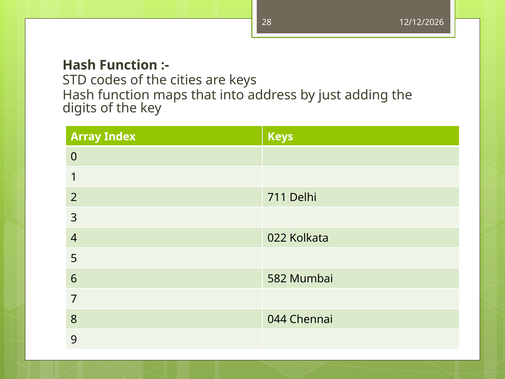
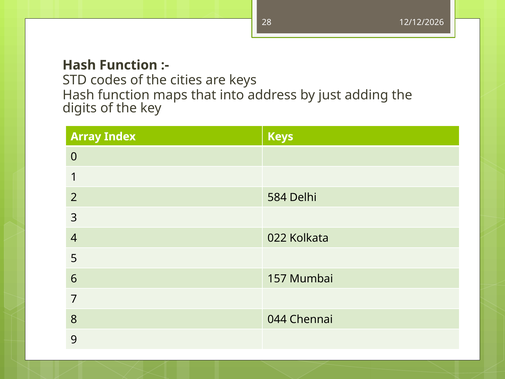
711: 711 -> 584 (277, 197)
582: 582 -> 157 (277, 279)
